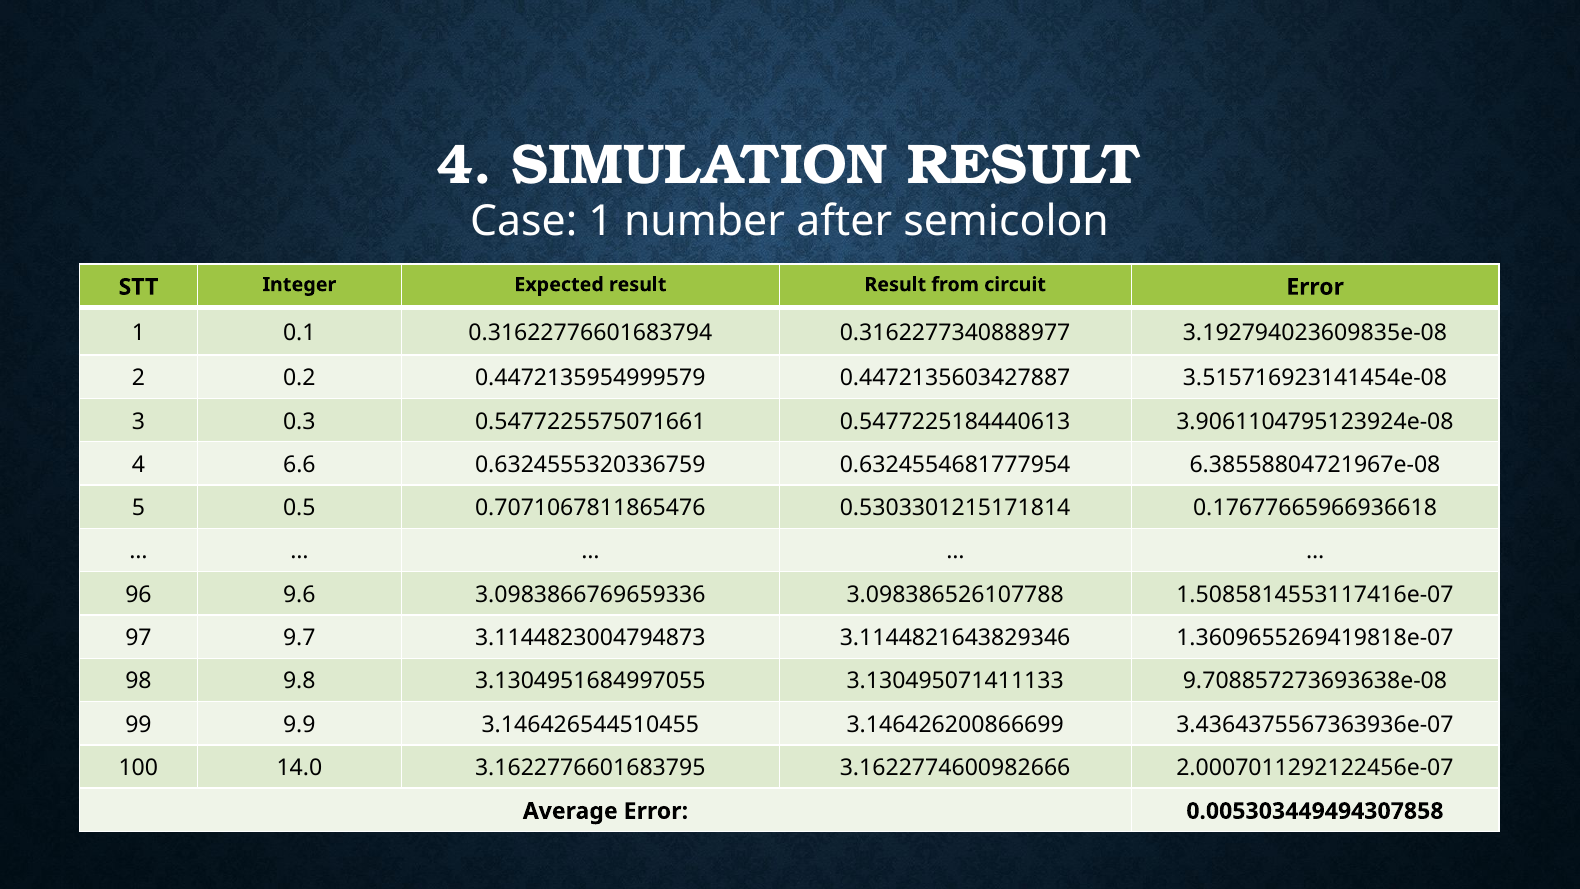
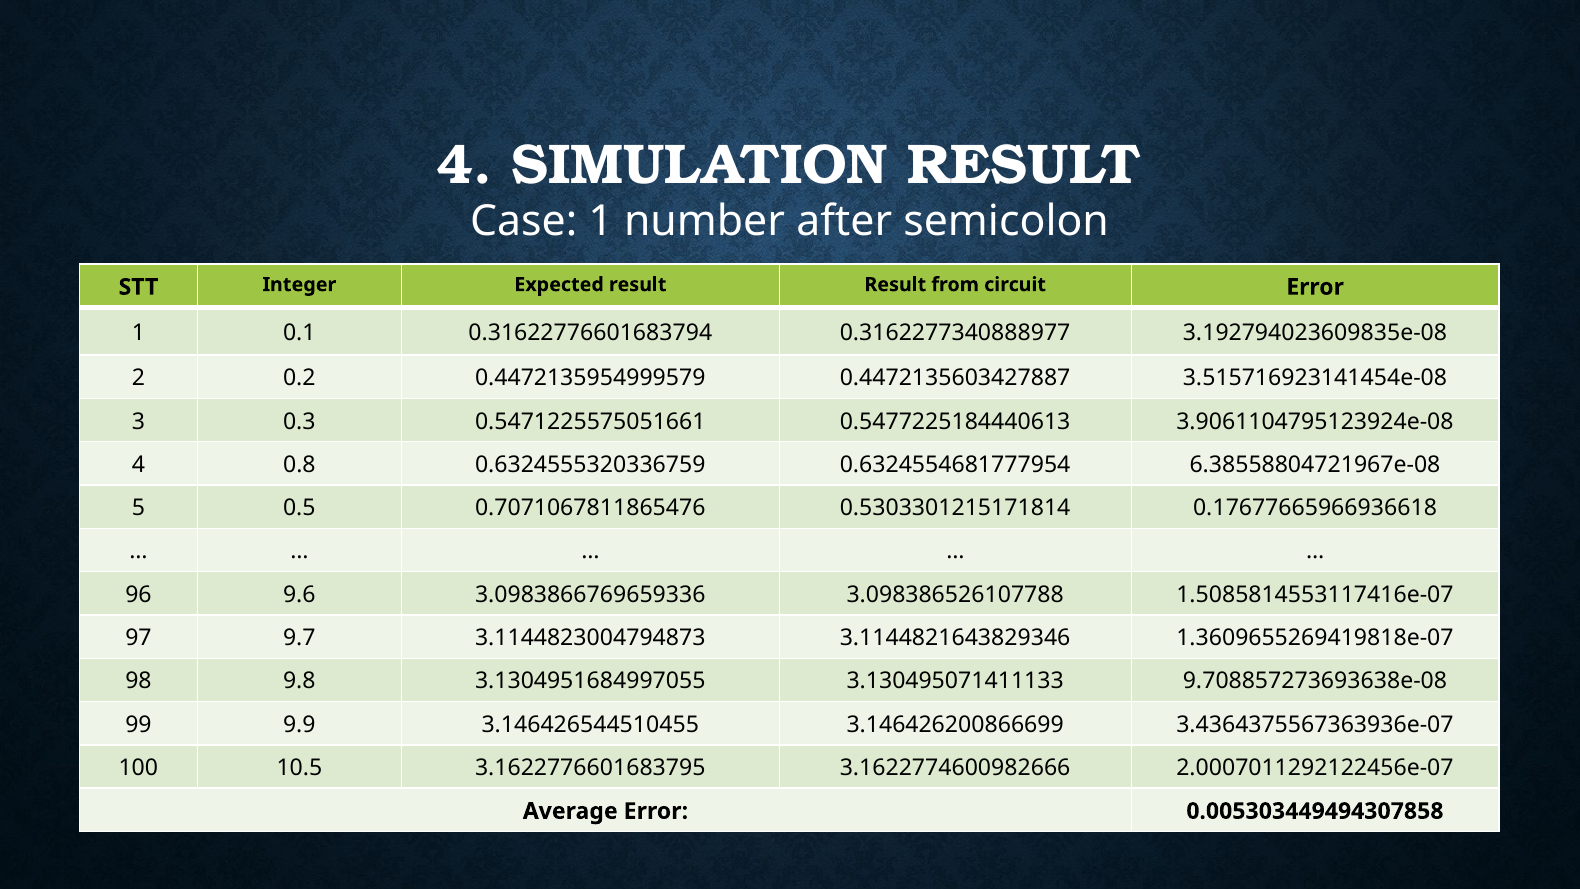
0.5477225575071661: 0.5477225575071661 -> 0.5471225575051661 (590, 421)
6.6: 6.6 -> 0.8 (299, 465)
14.0: 14.0 -> 10.5 (299, 768)
